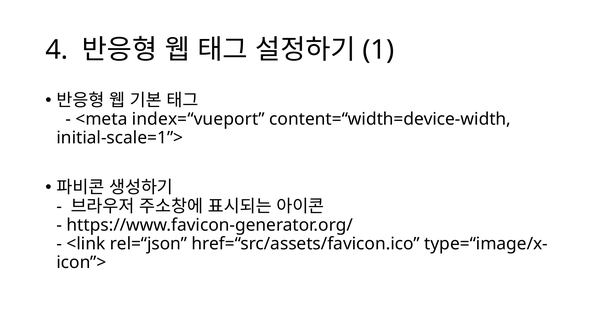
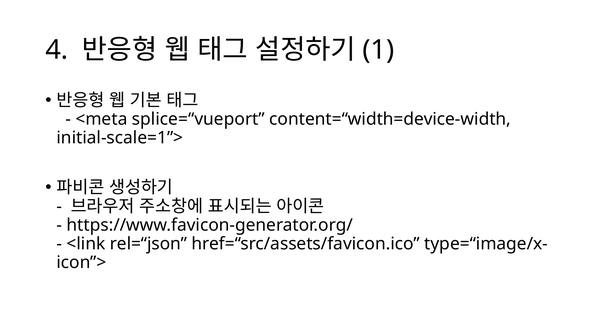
index=“vueport: index=“vueport -> splice=“vueport (198, 119)
